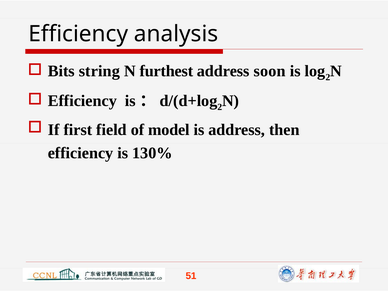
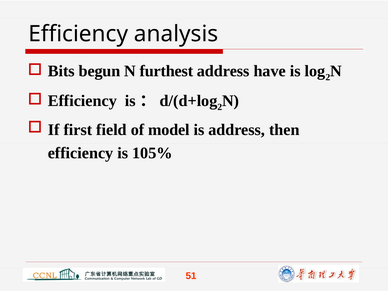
string: string -> begun (100, 71)
soon: soon -> have (270, 71)
130%: 130% -> 105% (152, 153)
